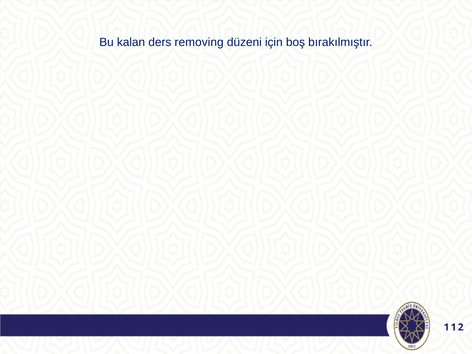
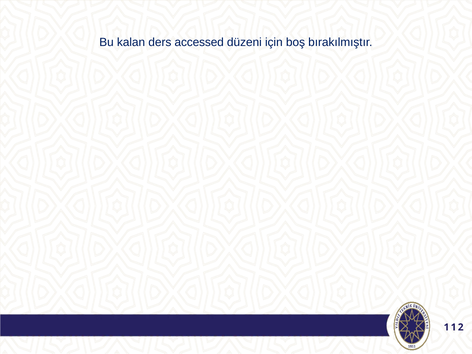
removing: removing -> accessed (199, 42)
